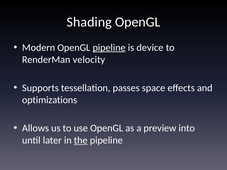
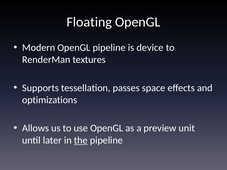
Shading: Shading -> Floating (89, 22)
pipeline underline: present -> none (109, 48)
velocity: velocity -> textures (89, 60)
into: into -> unit (187, 128)
